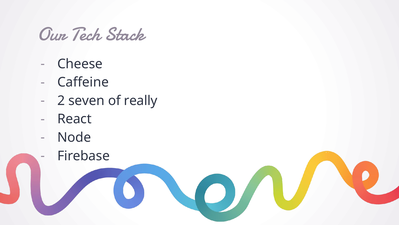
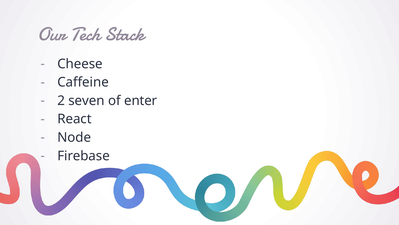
really: really -> enter (141, 100)
